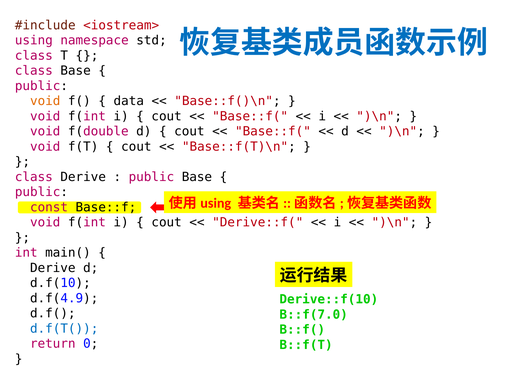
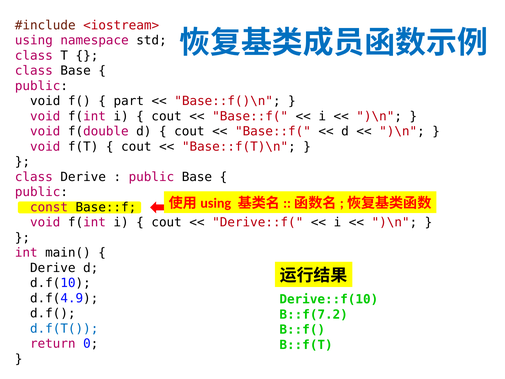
void colour: orange -> black (45, 101)
data: data -> part (129, 101)
B::f(7.0: B::f(7.0 -> B::f(7.2 (314, 314)
